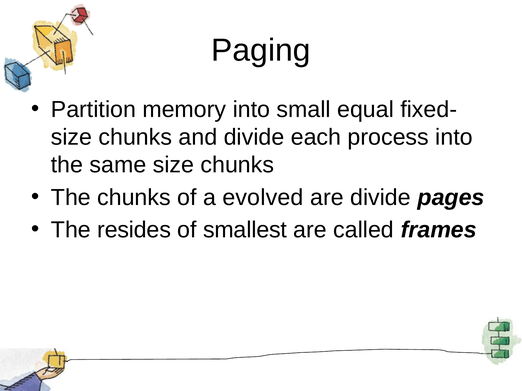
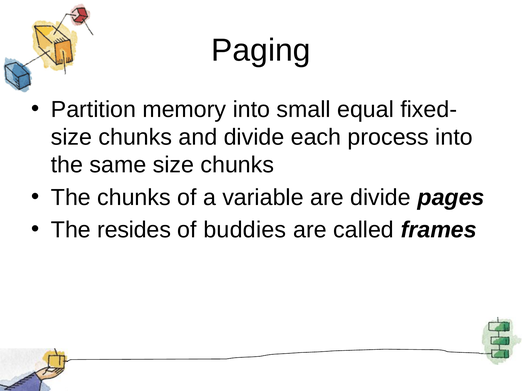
evolved: evolved -> variable (263, 198)
smallest: smallest -> buddies (245, 230)
